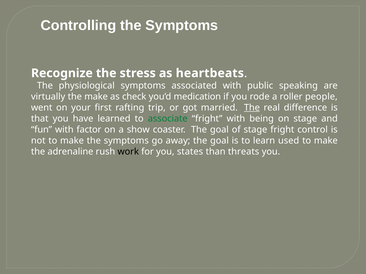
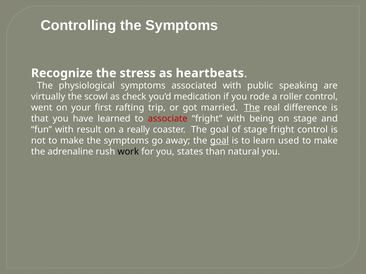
the make: make -> scowl (96, 97)
roller people: people -> control (321, 97)
associate colour: green -> red (168, 119)
factor: factor -> result (89, 130)
show: show -> really (138, 130)
goal underline: none -> present (219, 141)
threats: threats -> natural (244, 152)
